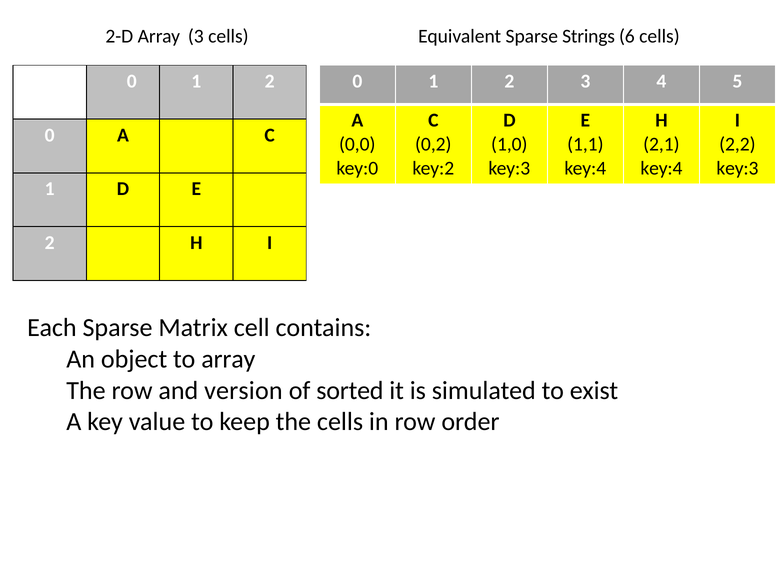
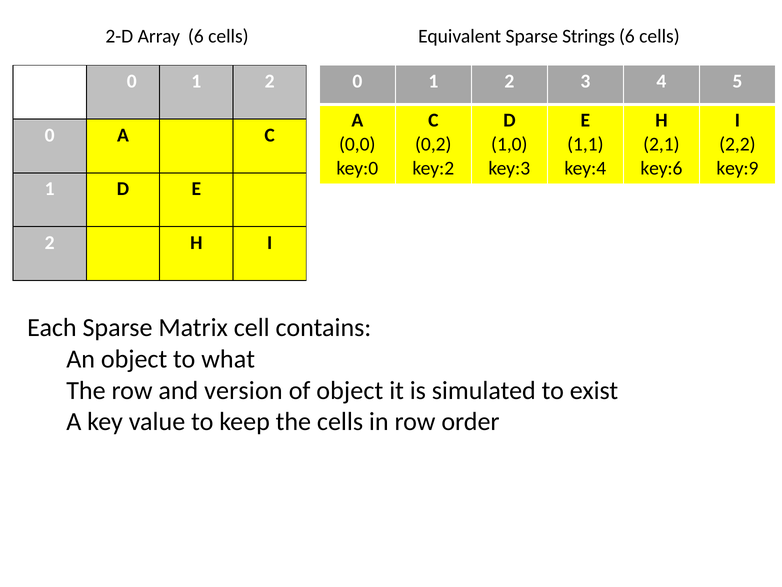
Array 3: 3 -> 6 (196, 36)
key:4: key:4 -> key:6 (661, 168)
key:3: key:3 -> key:9 (737, 168)
to array: array -> what (228, 359)
of sorted: sorted -> object (350, 390)
